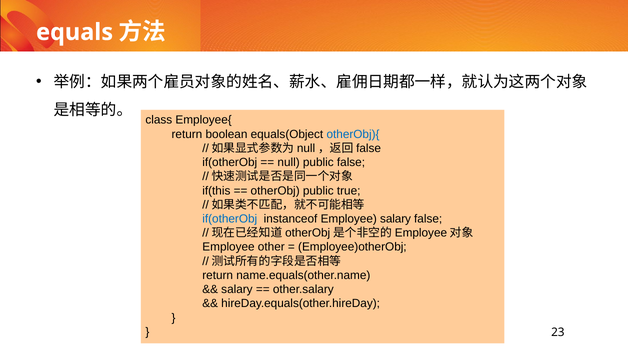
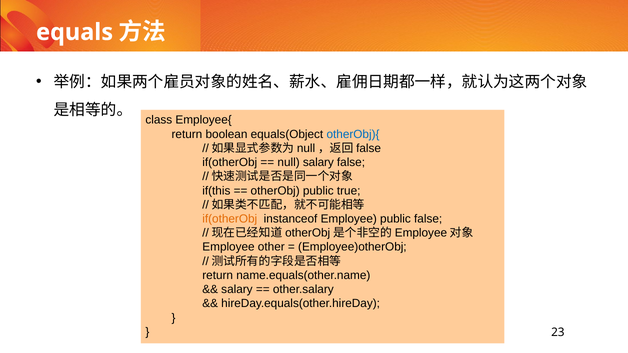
null public: public -> salary (318, 163)
if(otherObj colour: blue -> orange (230, 219)
Employee salary: salary -> public (395, 219)
